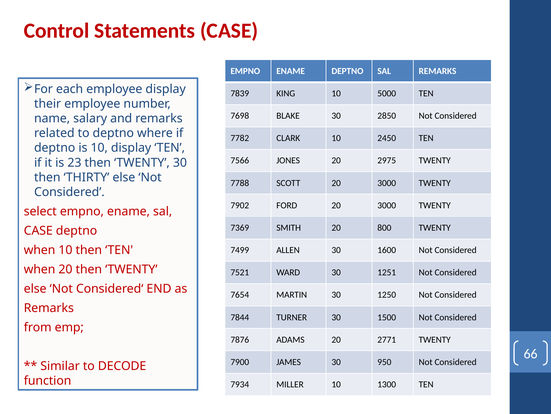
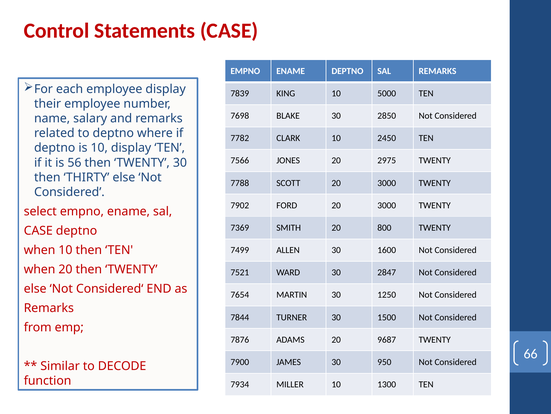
23: 23 -> 56 (74, 162)
1251: 1251 -> 2847 (387, 272)
2771: 2771 -> 9687 (387, 339)
